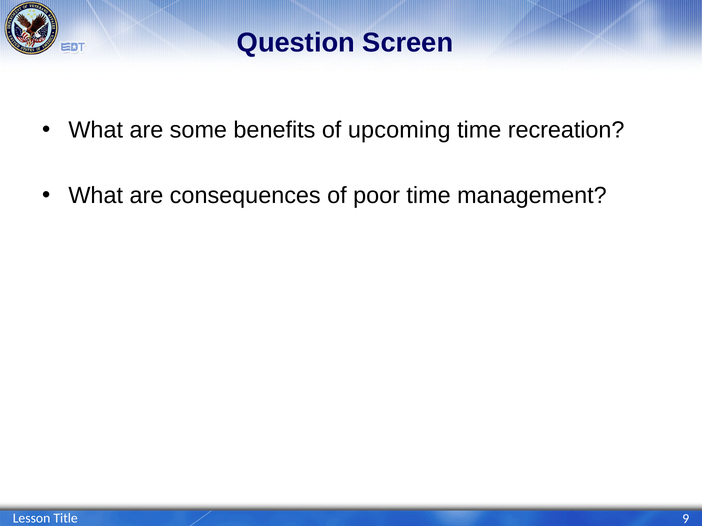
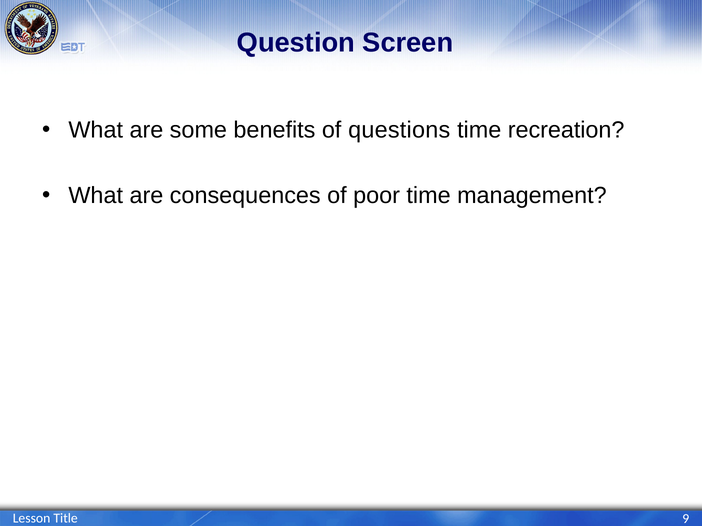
upcoming: upcoming -> questions (399, 130)
